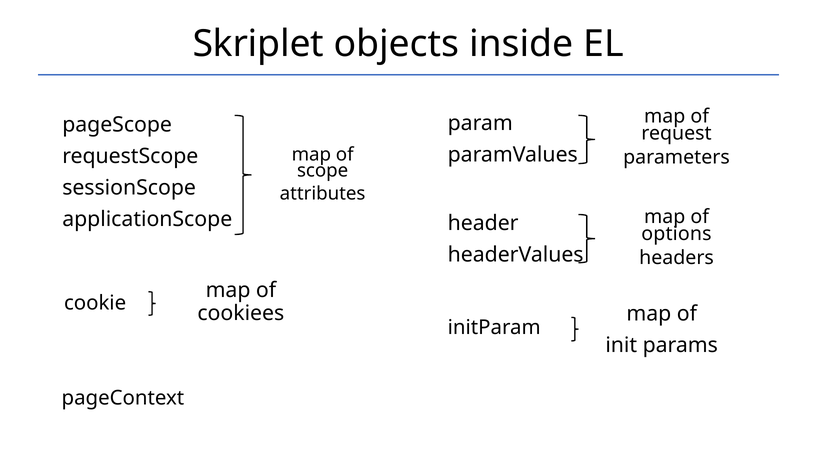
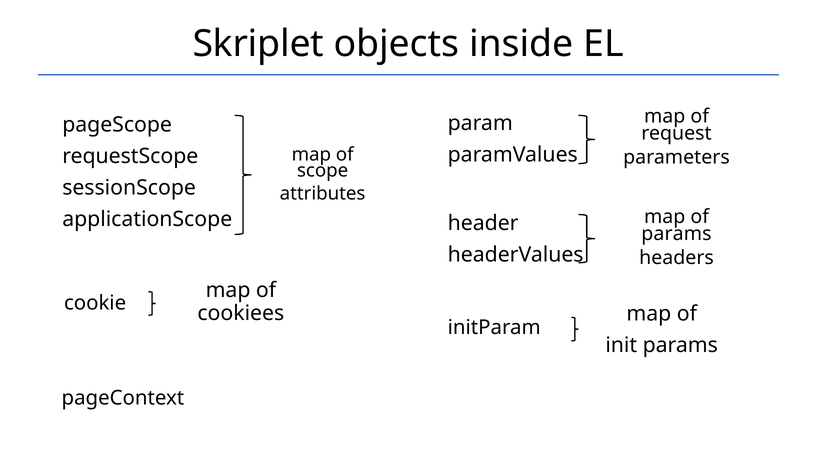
options: options -> params (676, 234)
